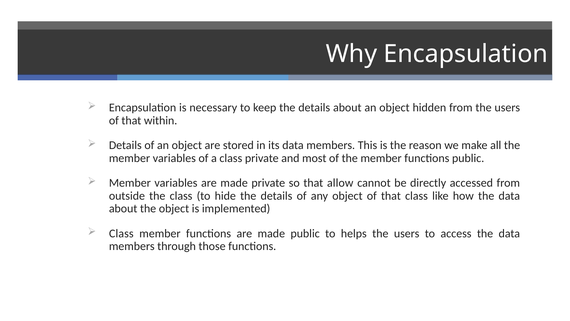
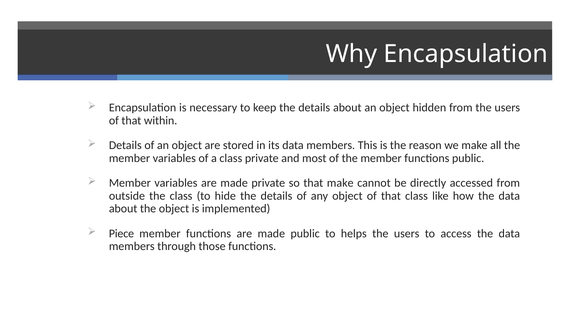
that allow: allow -> make (340, 183)
Class: Class -> Piece (121, 233)
